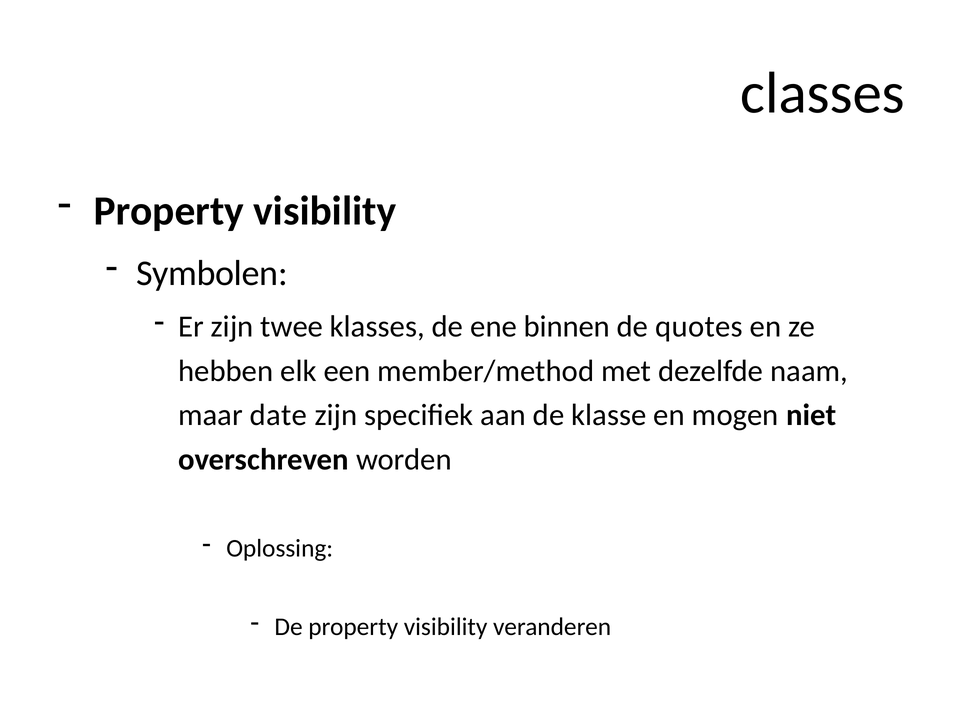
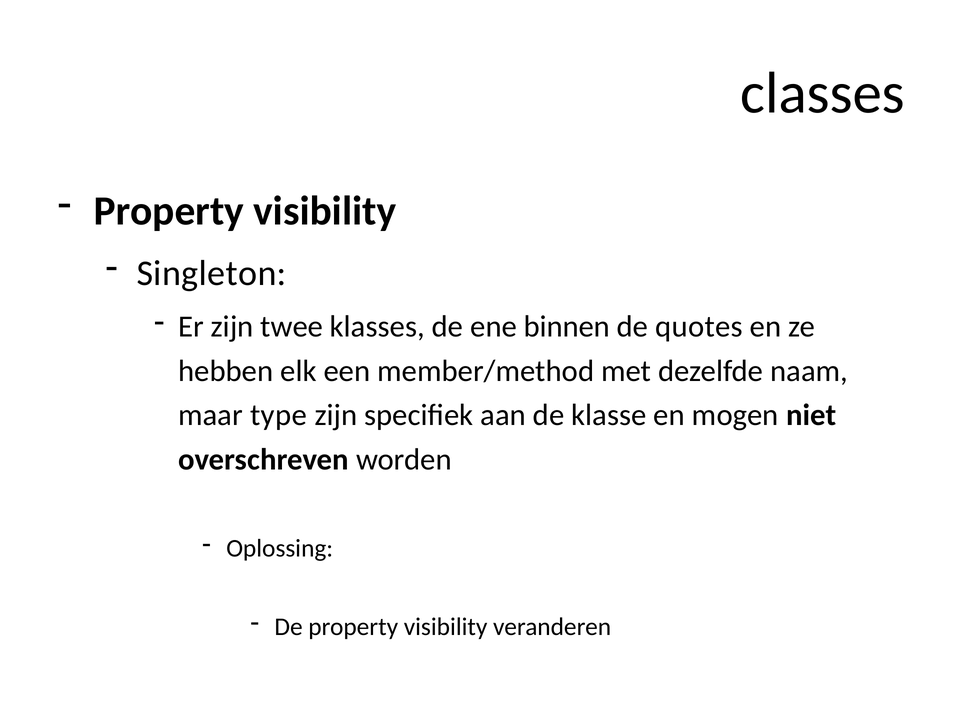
Symbolen: Symbolen -> Singleton (212, 273)
date: date -> type (279, 415)
